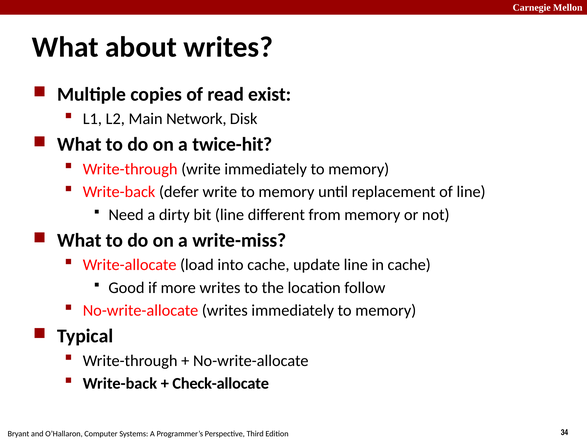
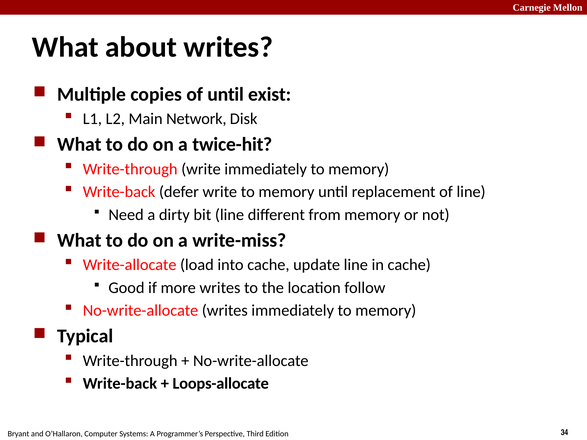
of read: read -> until (226, 94)
Check-allocate: Check-allocate -> Loops-allocate (221, 384)
